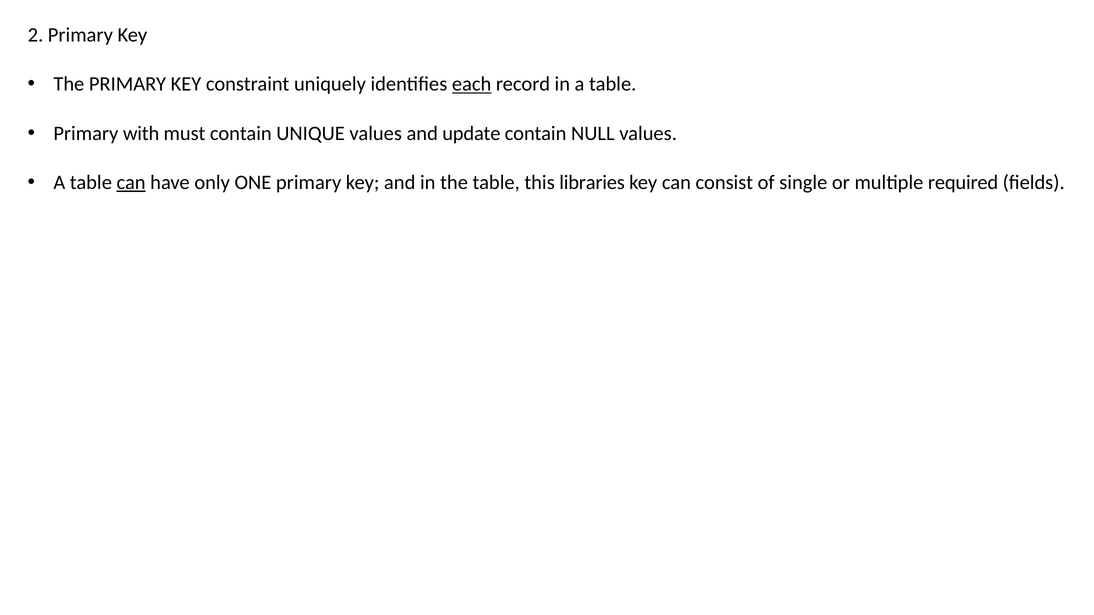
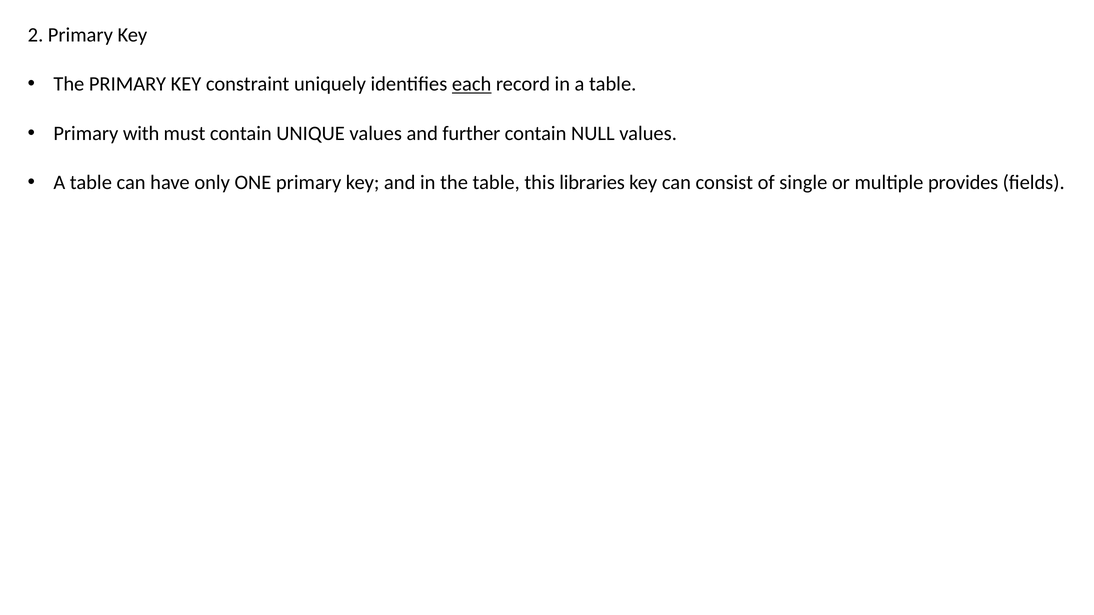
update: update -> further (471, 133)
can underline: present -> none (131, 183)
required: required -> provides (963, 183)
